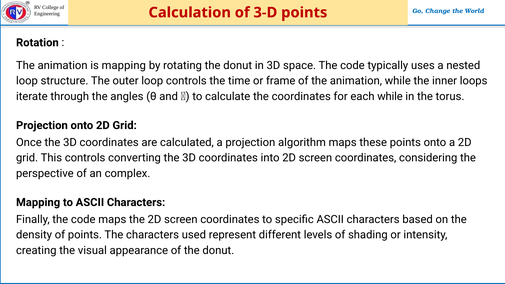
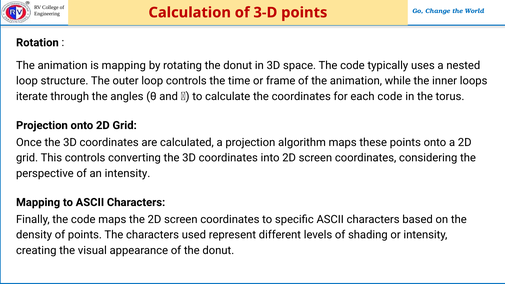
each while: while -> code (390, 96)
an complex: complex -> intensity (127, 173)
